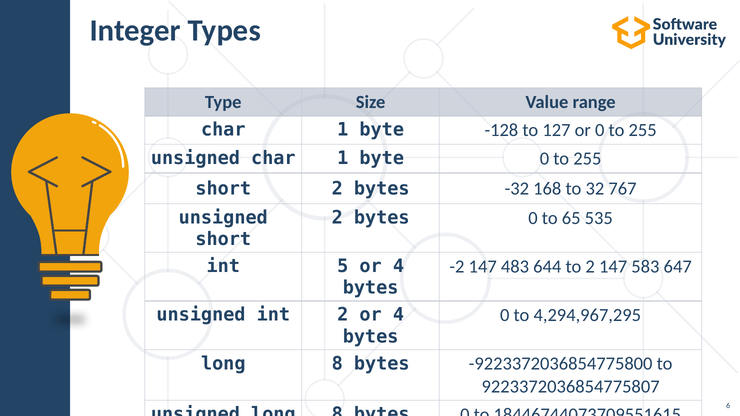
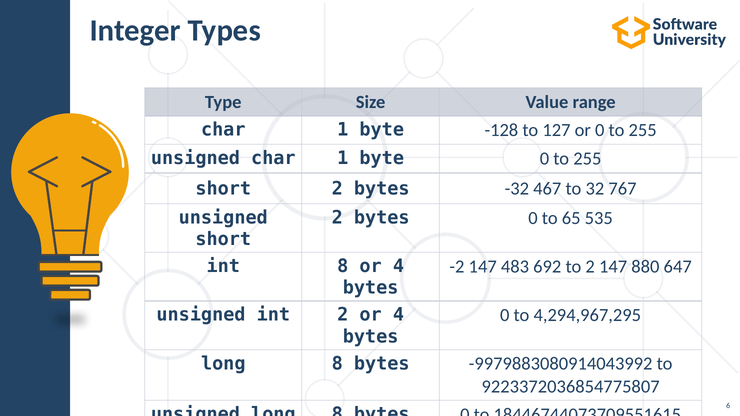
168: 168 -> 467 (547, 189)
int 5: 5 -> 8 (343, 266)
644: 644 -> 692 (547, 267)
583: 583 -> 880 (645, 267)
-9223372036854775800: -9223372036854775800 -> -9979883080914043992 (561, 364)
